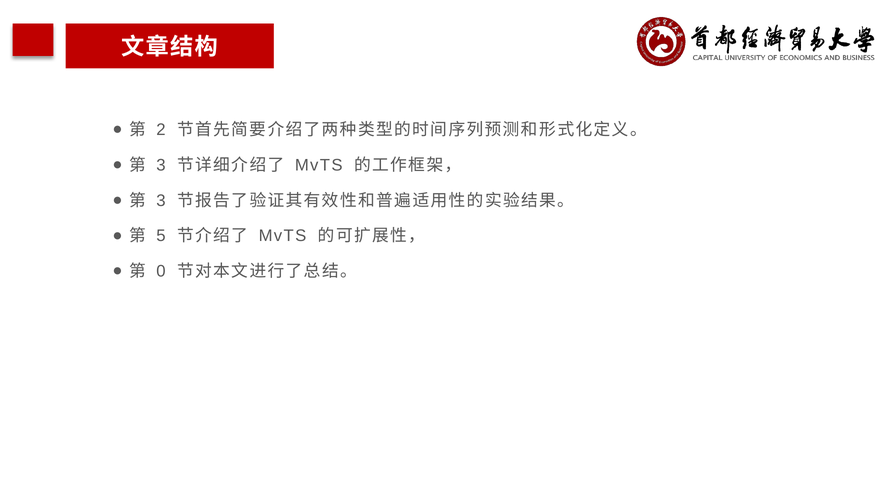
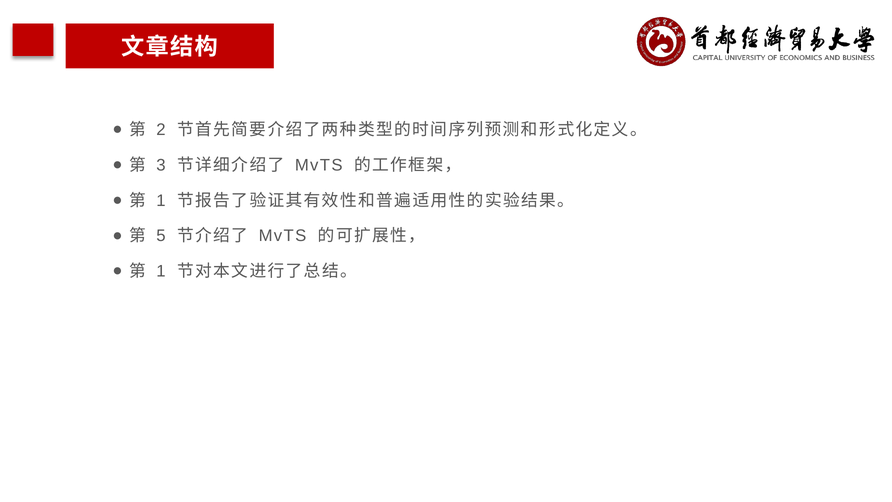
3: 3 -> 1 (161, 200)
0: 0 -> 1 (161, 271)
